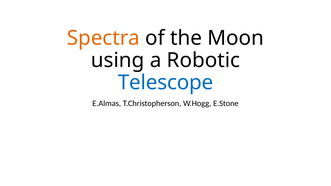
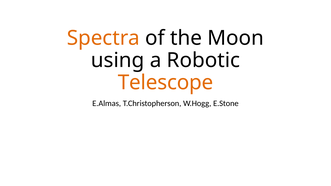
Telescope colour: blue -> orange (166, 83)
